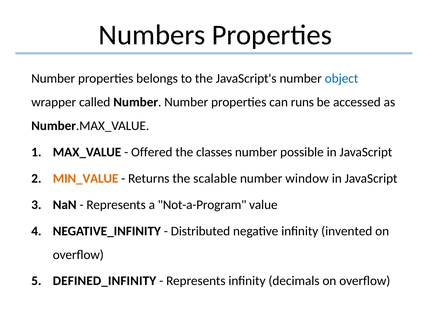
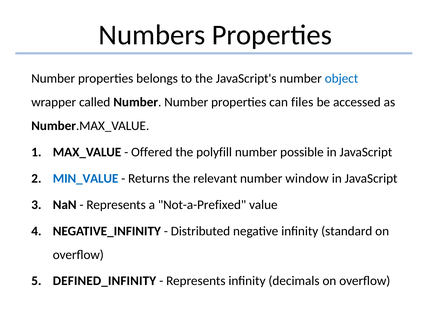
runs: runs -> files (302, 102)
classes: classes -> polyfill (214, 152)
MIN_VALUE colour: orange -> blue (86, 179)
scalable: scalable -> relevant (215, 179)
Not-a-Program: Not-a-Program -> Not-a-Prefixed (202, 205)
invented: invented -> standard (347, 231)
